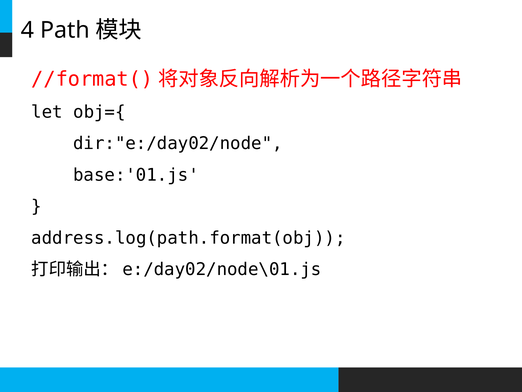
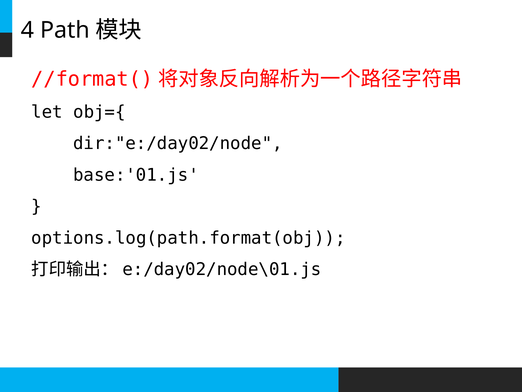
address.log(path.format(obj: address.log(path.format(obj -> options.log(path.format(obj (188, 238)
